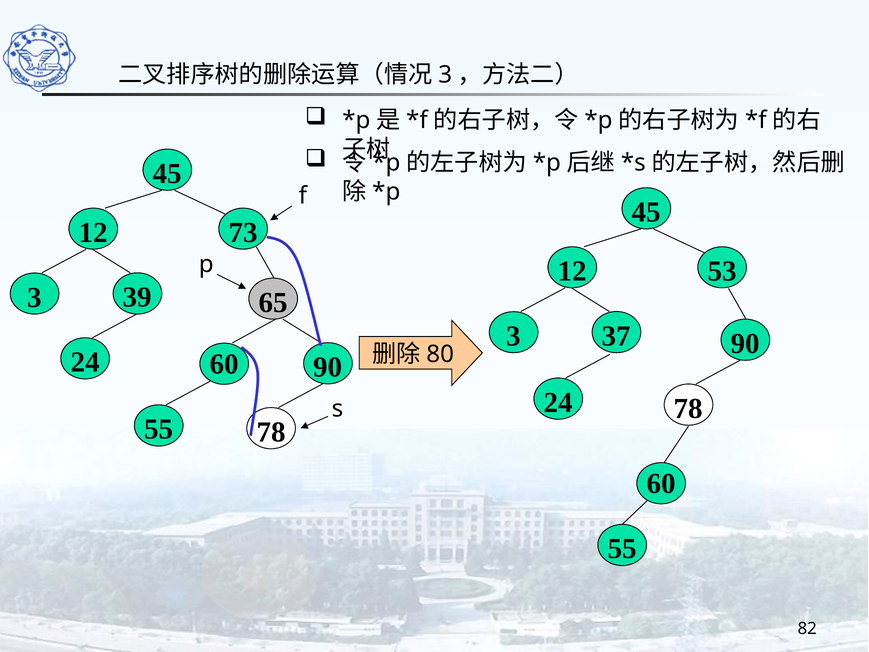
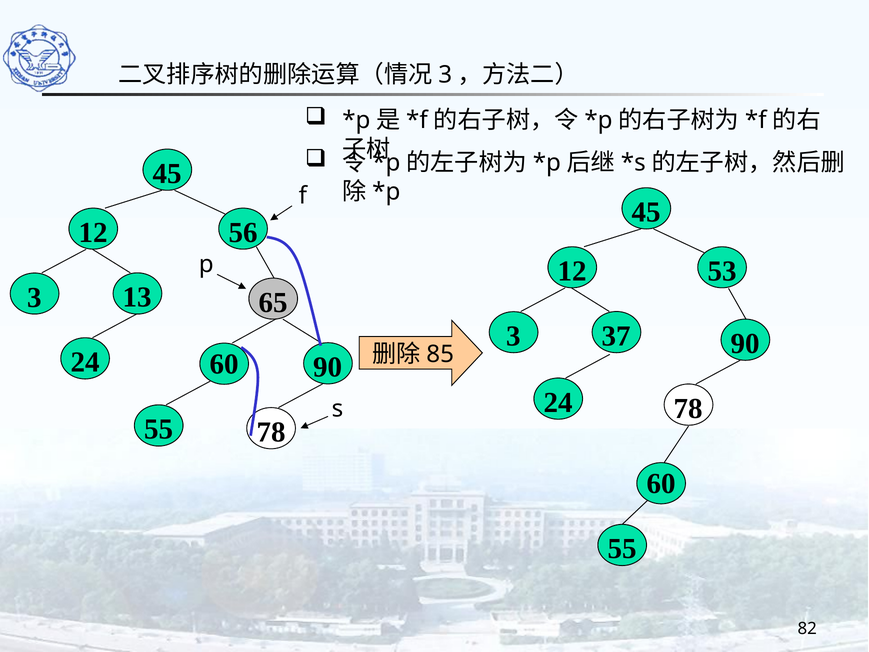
73: 73 -> 56 (243, 233)
39: 39 -> 13 (137, 297)
80: 80 -> 85 (440, 354)
